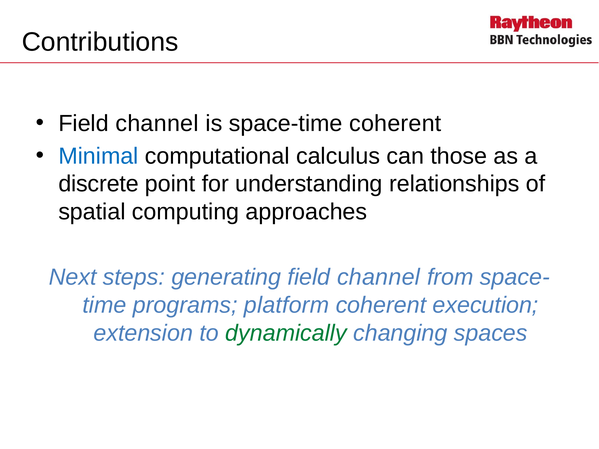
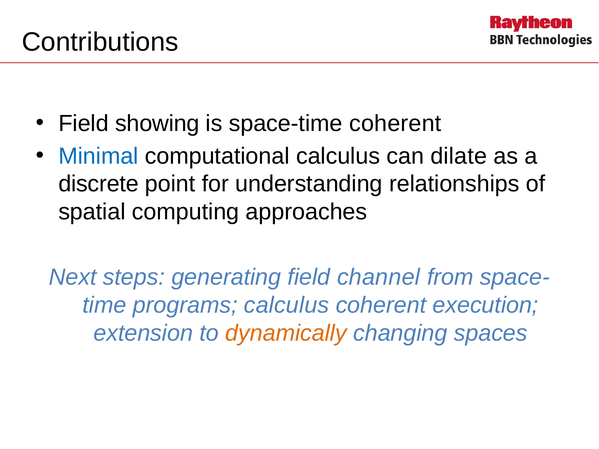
channel: channel -> showing (157, 123)
those: those -> dilate (459, 156)
programs platform: platform -> calculus (287, 305)
dynamically colour: green -> orange (286, 333)
